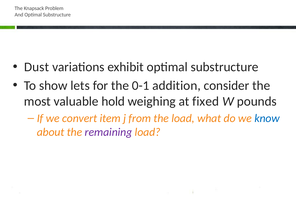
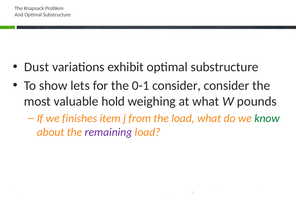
0-1 addition: addition -> consider (177, 85)
at fixed: fixed -> what (206, 101)
convert: convert -> finishes (80, 118)
know colour: blue -> green (267, 118)
